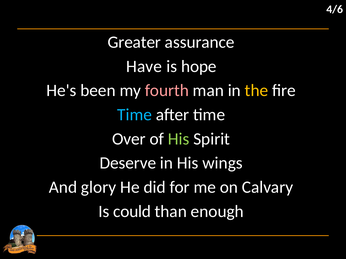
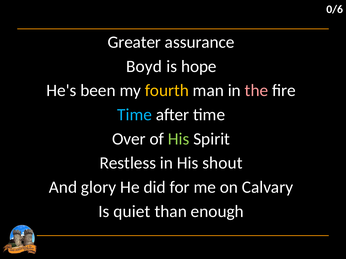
4/6: 4/6 -> 0/6 (335, 9)
Have: Have -> Boyd (144, 66)
fourth colour: pink -> yellow (167, 91)
the colour: yellow -> pink (256, 91)
Deserve: Deserve -> Restless (128, 163)
wings: wings -> shout (222, 163)
could: could -> quiet (132, 212)
